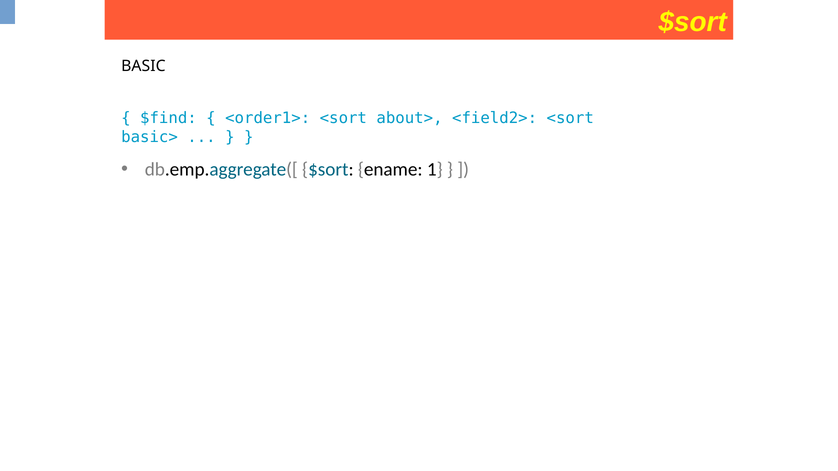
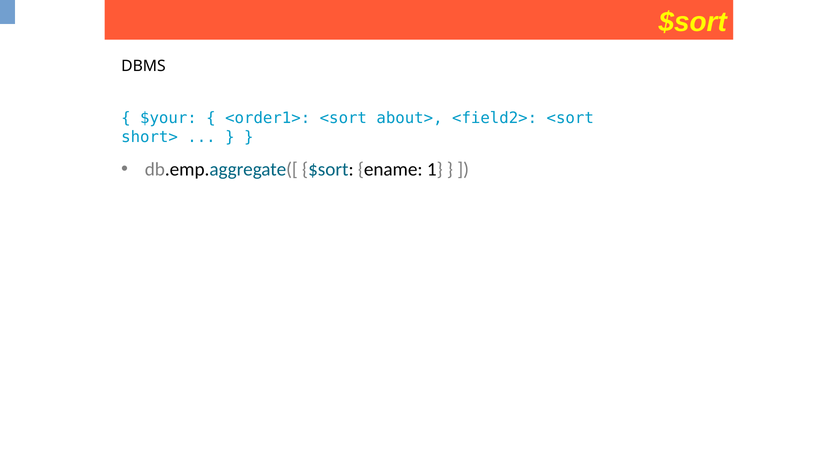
BASIC: BASIC -> DBMS (143, 66)
$find: $find -> $your (168, 118)
basic>: basic> -> short> (150, 137)
